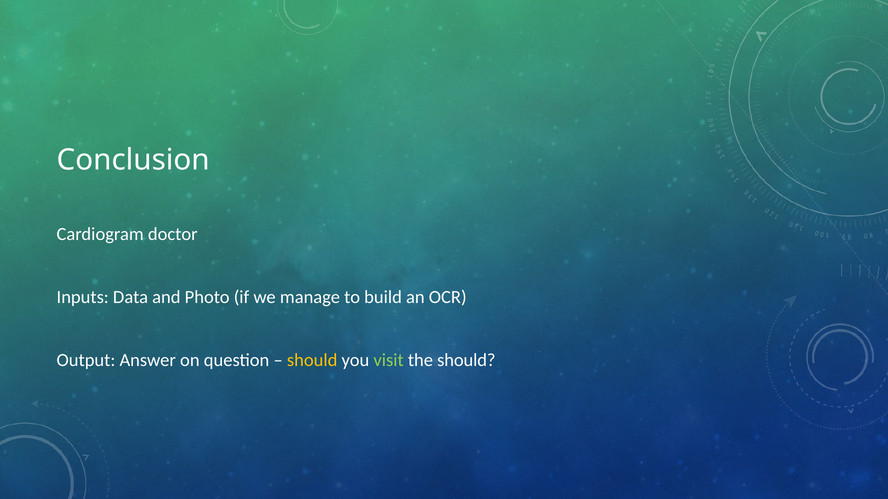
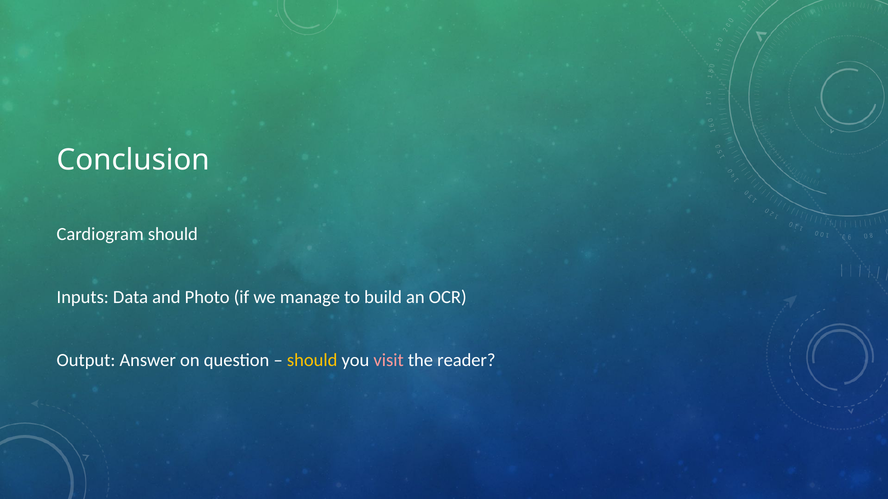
Cardiogram doctor: doctor -> should (173, 235)
visit colour: light green -> pink (389, 360)
the should: should -> reader (466, 360)
